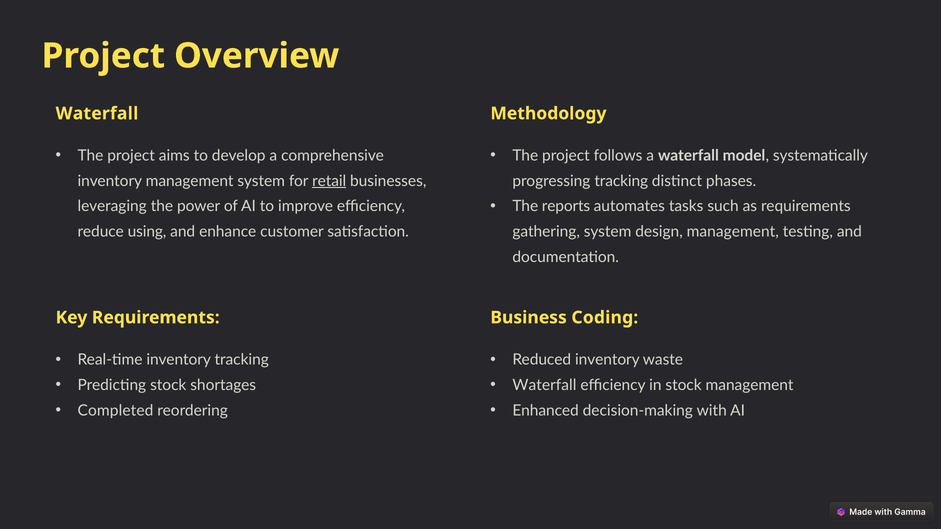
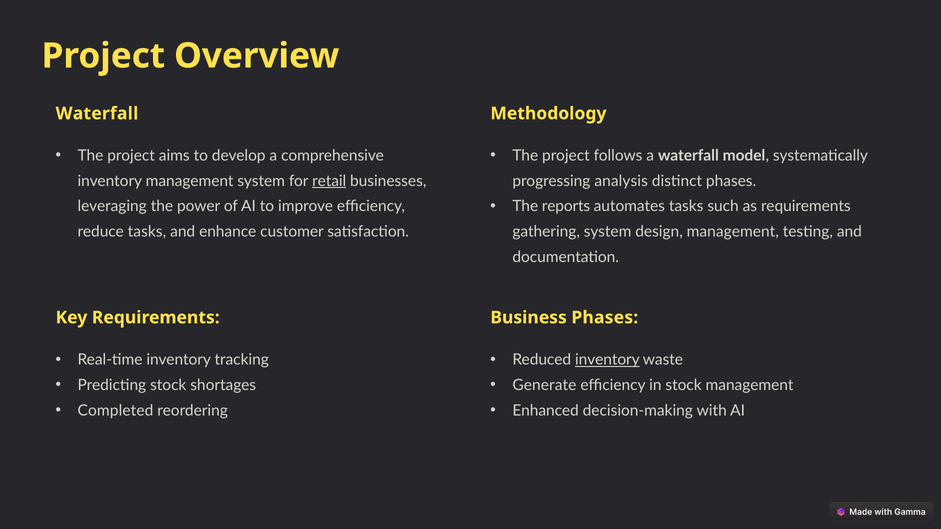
progressing tracking: tracking -> analysis (621, 181)
reduce using: using -> tasks (147, 232)
Business Coding: Coding -> Phases (605, 318)
inventory underline: none -> present (607, 360)
Waterfall: Waterfall -> Generate (544, 385)
